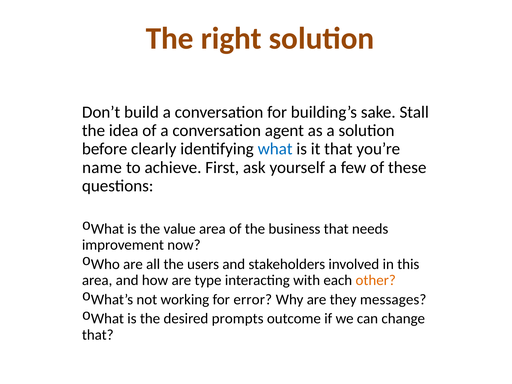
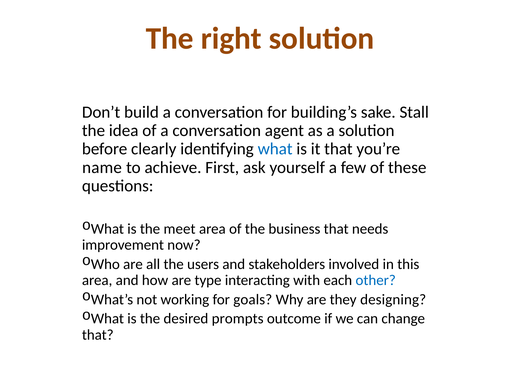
value: value -> meet (180, 229)
other colour: orange -> blue (376, 280)
error: error -> goals (253, 299)
messages: messages -> designing (393, 299)
